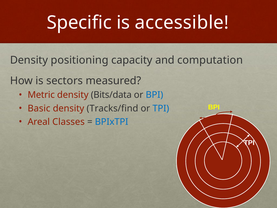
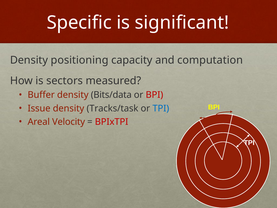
accessible: accessible -> significant (182, 23)
Metric: Metric -> Buffer (41, 95)
BPI colour: blue -> red (154, 95)
Basic: Basic -> Issue (39, 108)
Tracks/find: Tracks/find -> Tracks/task (112, 108)
Classes: Classes -> Velocity (69, 122)
BPIxTPI colour: blue -> red (112, 122)
